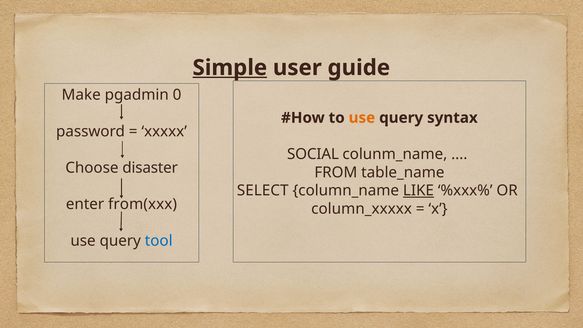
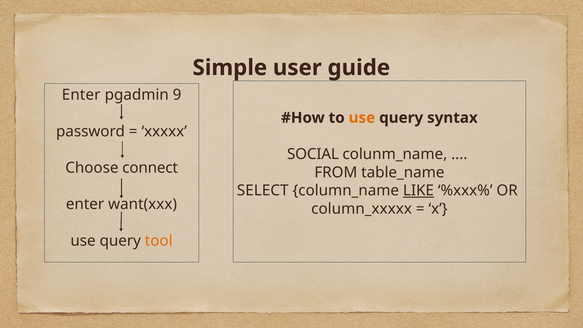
Simple underline: present -> none (230, 68)
Make: Make -> Enter (81, 95)
0: 0 -> 9 (177, 95)
disaster: disaster -> connect (150, 168)
from(xxx: from(xxx -> want(xxx (143, 204)
tool colour: blue -> orange (159, 241)
